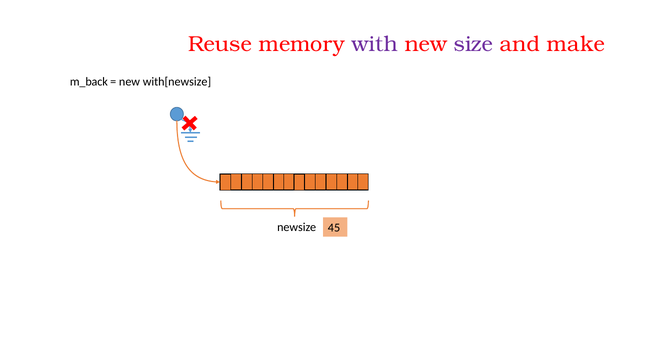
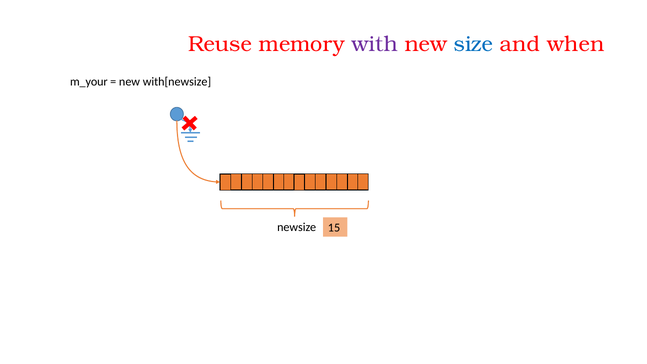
size colour: purple -> blue (473, 44)
make: make -> when (576, 44)
m_back: m_back -> m_your (89, 82)
45: 45 -> 15 (334, 228)
